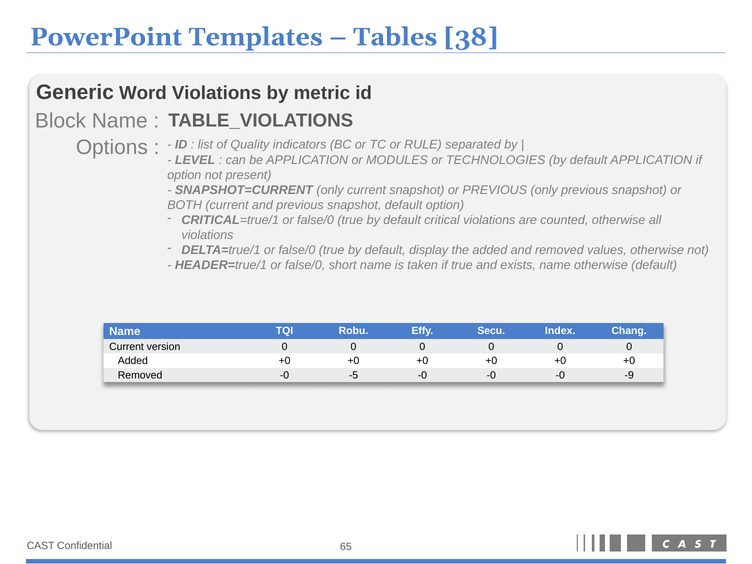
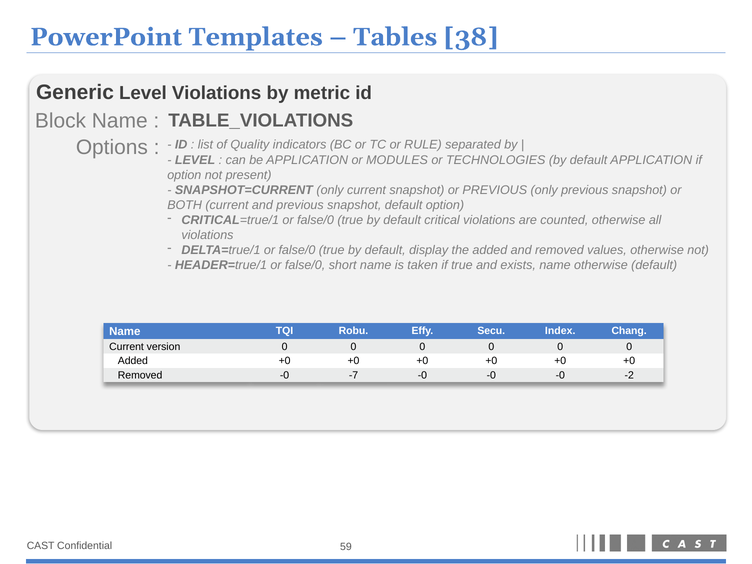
Generic Word: Word -> Level (143, 93)
-5: -5 -> -7 (354, 375)
-9: -9 -> -2 (629, 375)
65: 65 -> 59 (346, 547)
